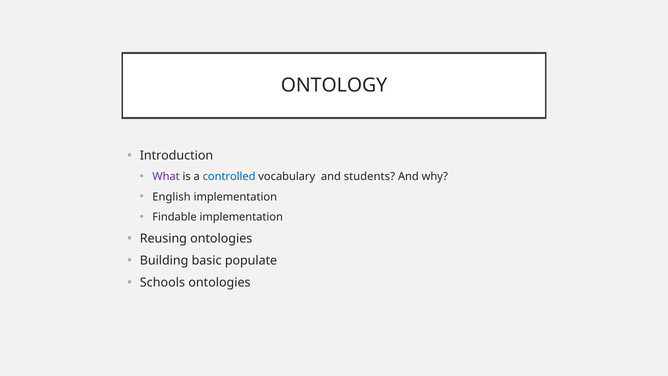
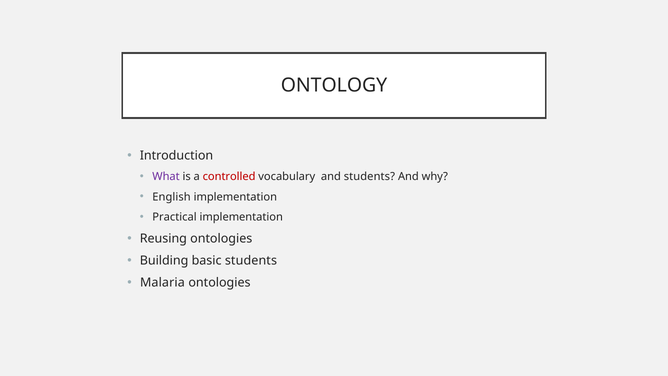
controlled colour: blue -> red (229, 176)
Findable: Findable -> Practical (174, 217)
basic populate: populate -> students (251, 260)
Schools: Schools -> Malaria (162, 282)
